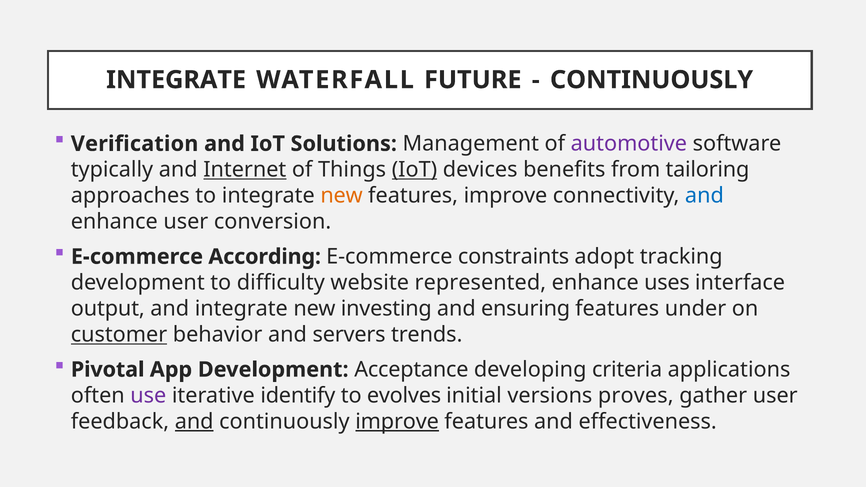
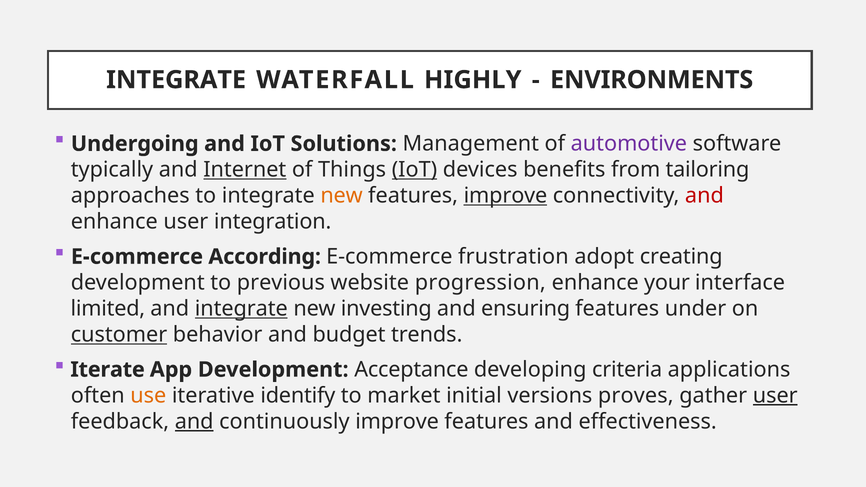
FUTURE: FUTURE -> HIGHLY (473, 80)
CONTINUOUSLY: CONTINUOUSLY -> ENVIRONMENTS (652, 80)
Verification: Verification -> Undergoing (135, 144)
improve underline: none -> present (505, 196)
and colour: blue -> red (704, 196)
conversion: conversion -> integration (273, 222)
constraints: constraints -> frustration (513, 257)
tracking: tracking -> creating (681, 257)
difficulty: difficulty -> previous (281, 283)
represented: represented -> progression (480, 283)
uses: uses -> your (667, 283)
output: output -> limited (108, 309)
integrate underline: none -> present (241, 309)
servers: servers -> budget (349, 335)
Pivotal: Pivotal -> Iterate (108, 370)
use colour: purple -> orange (148, 396)
evolves: evolves -> market (404, 396)
user underline: none -> present (775, 396)
improve underline: present -> none (397, 422)
